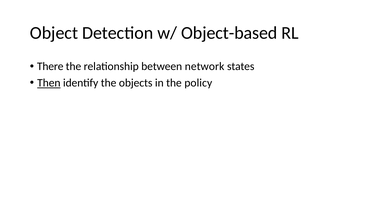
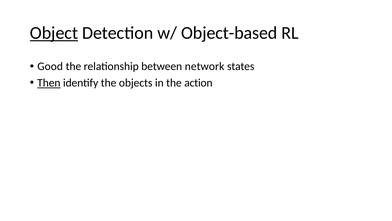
Object underline: none -> present (54, 33)
There: There -> Good (50, 66)
policy: policy -> action (198, 83)
